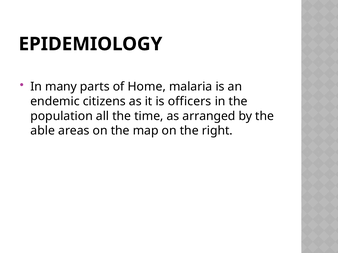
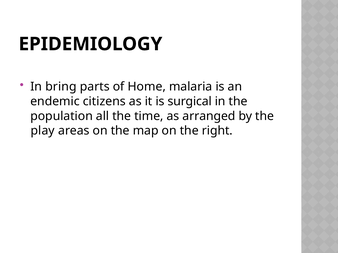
many: many -> bring (61, 87)
officers: officers -> surgical (190, 102)
able: able -> play (43, 131)
